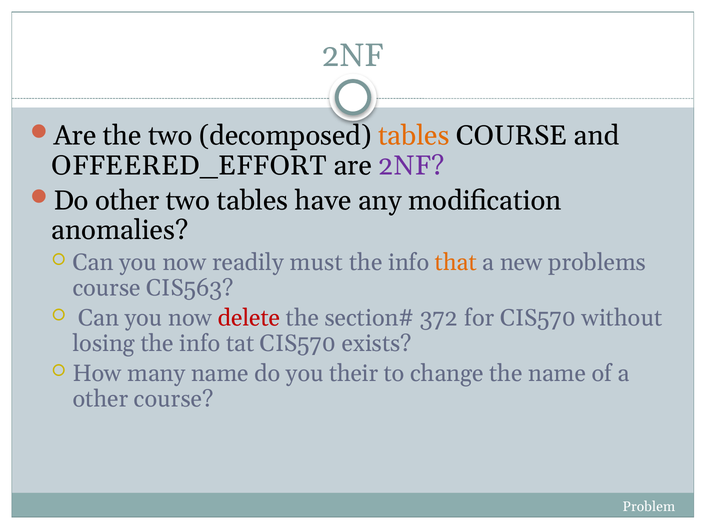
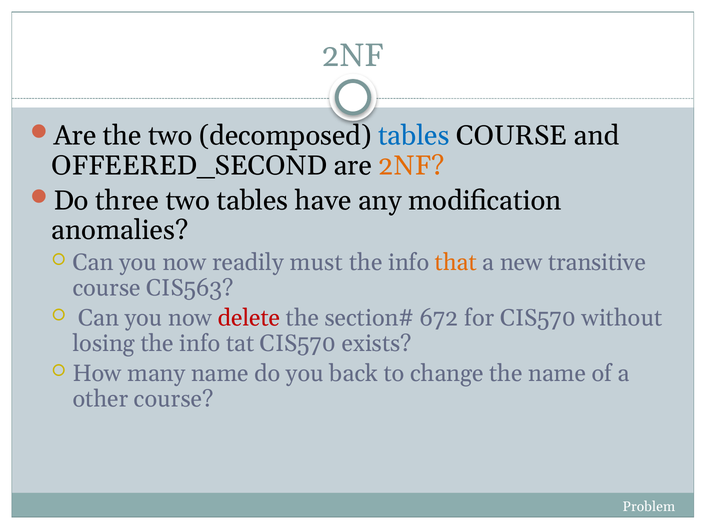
tables colour: orange -> blue (414, 136)
OFFEERED_EFFORT: OFFEERED_EFFORT -> OFFEERED_SECOND (189, 166)
2NF colour: purple -> orange (411, 166)
Do other: other -> three (127, 201)
problems: problems -> transitive (597, 263)
372: 372 -> 672 (439, 318)
their: their -> back (354, 374)
